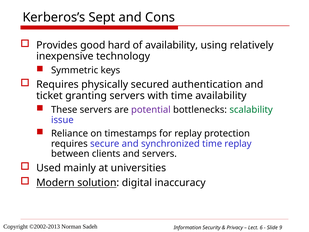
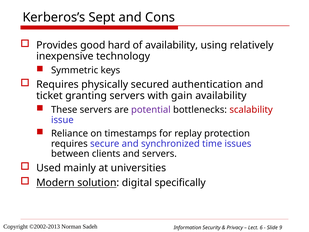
with time: time -> gain (182, 96)
scalability colour: green -> red (251, 110)
time replay: replay -> issues (238, 143)
inaccuracy: inaccuracy -> specifically (180, 183)
